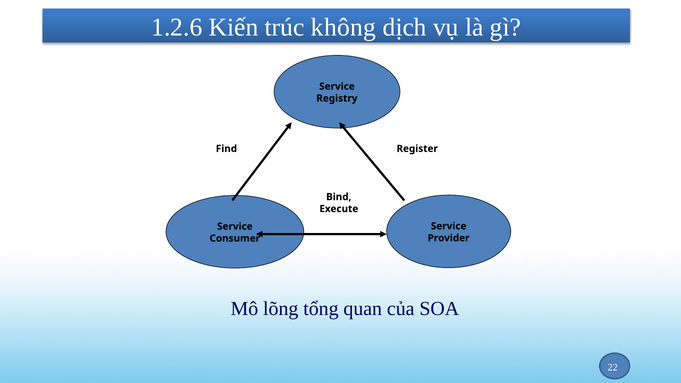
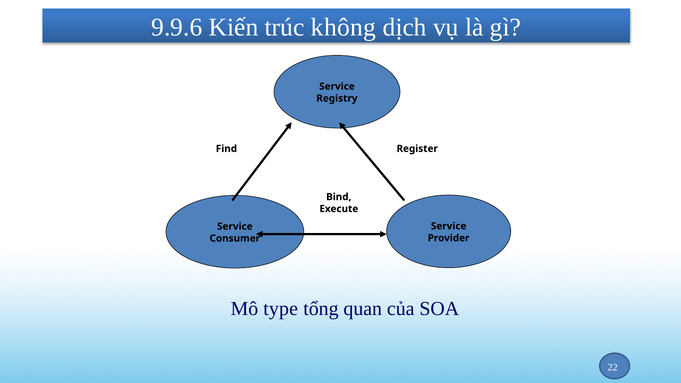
1.2.6: 1.2.6 -> 9.9.6 (177, 27)
lõng: lõng -> type (281, 309)
